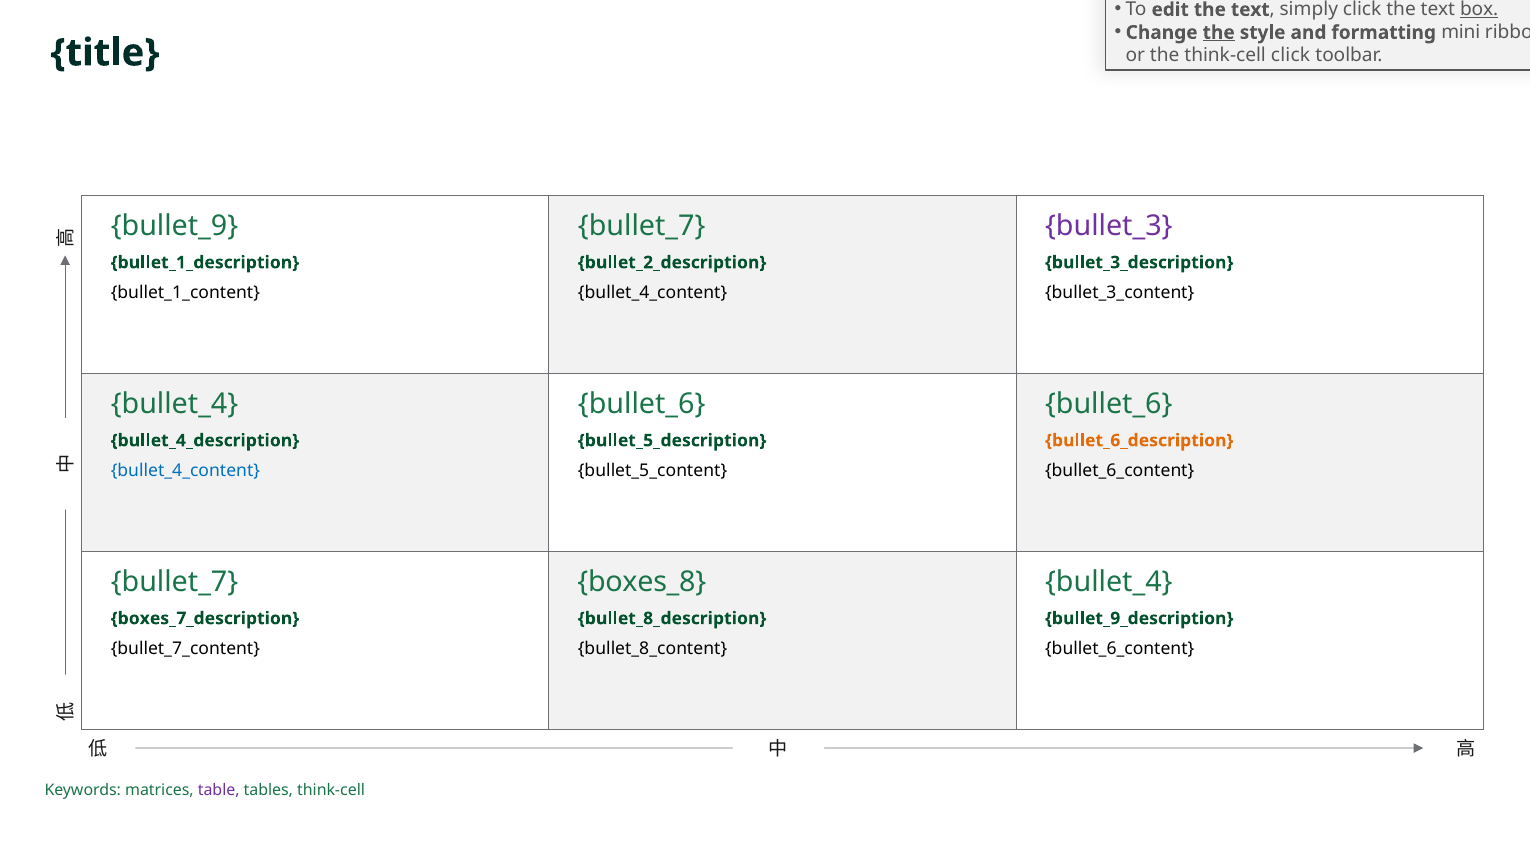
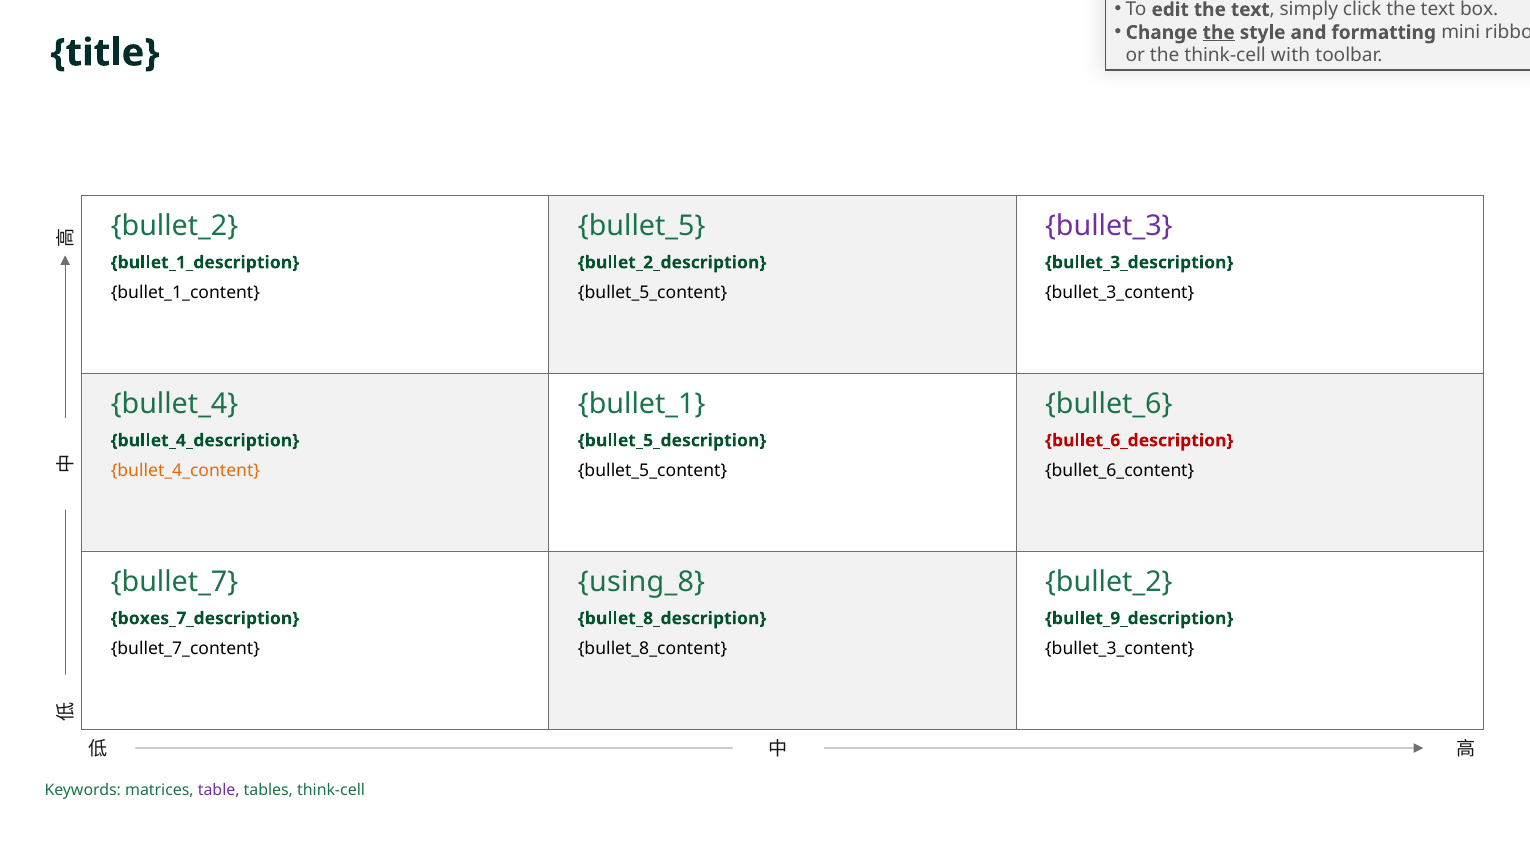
box underline: present -> none (1479, 10)
think-cell click: click -> with (1291, 55)
bullet_9: bullet_9 -> bullet_2 (175, 226)
bullet_7: bullet_7 -> bullet_5 (642, 226)
bullet_4_content: bullet_4_content -> bullet_5_content (653, 293)
bullet_6: bullet_6 -> bullet_1 (642, 404)
bullet_6_description colour: orange -> red (1139, 441)
bullet_4_content colour: blue -> orange (185, 471)
boxes_8: boxes_8 -> using_8 (642, 582)
bullet_4: bullet_4 -> bullet_2 (1109, 582)
bullet_6_content: bullet_6_content -> bullet_3_content (1120, 650)
